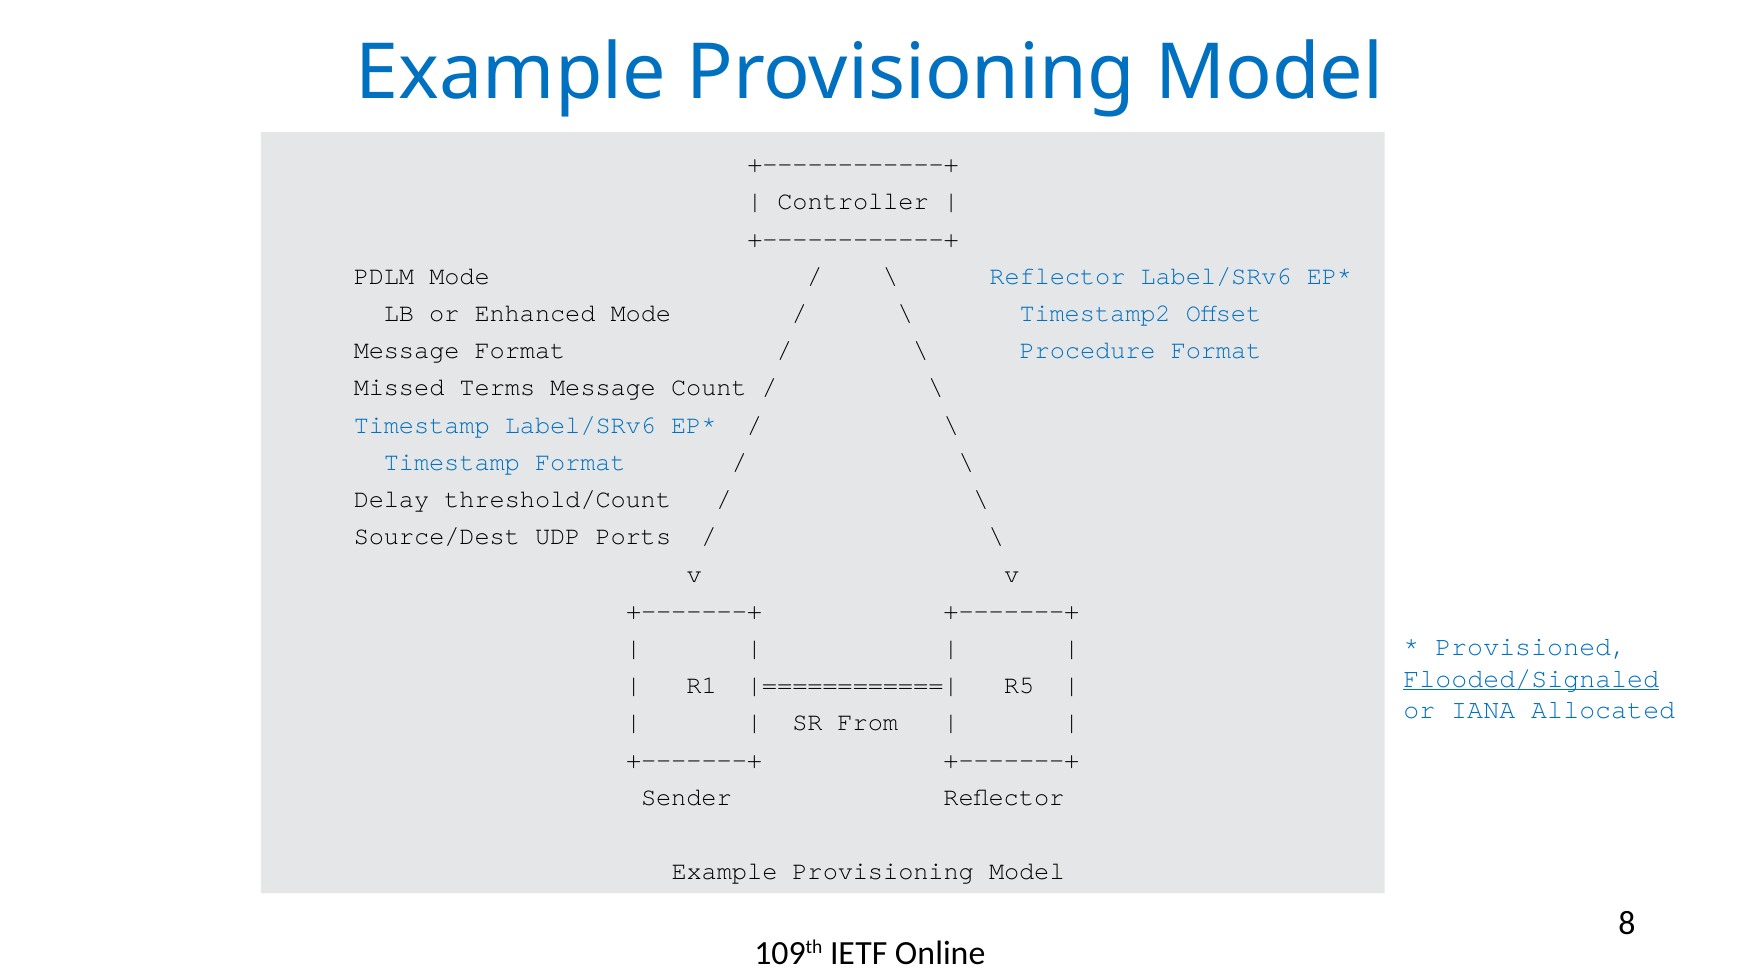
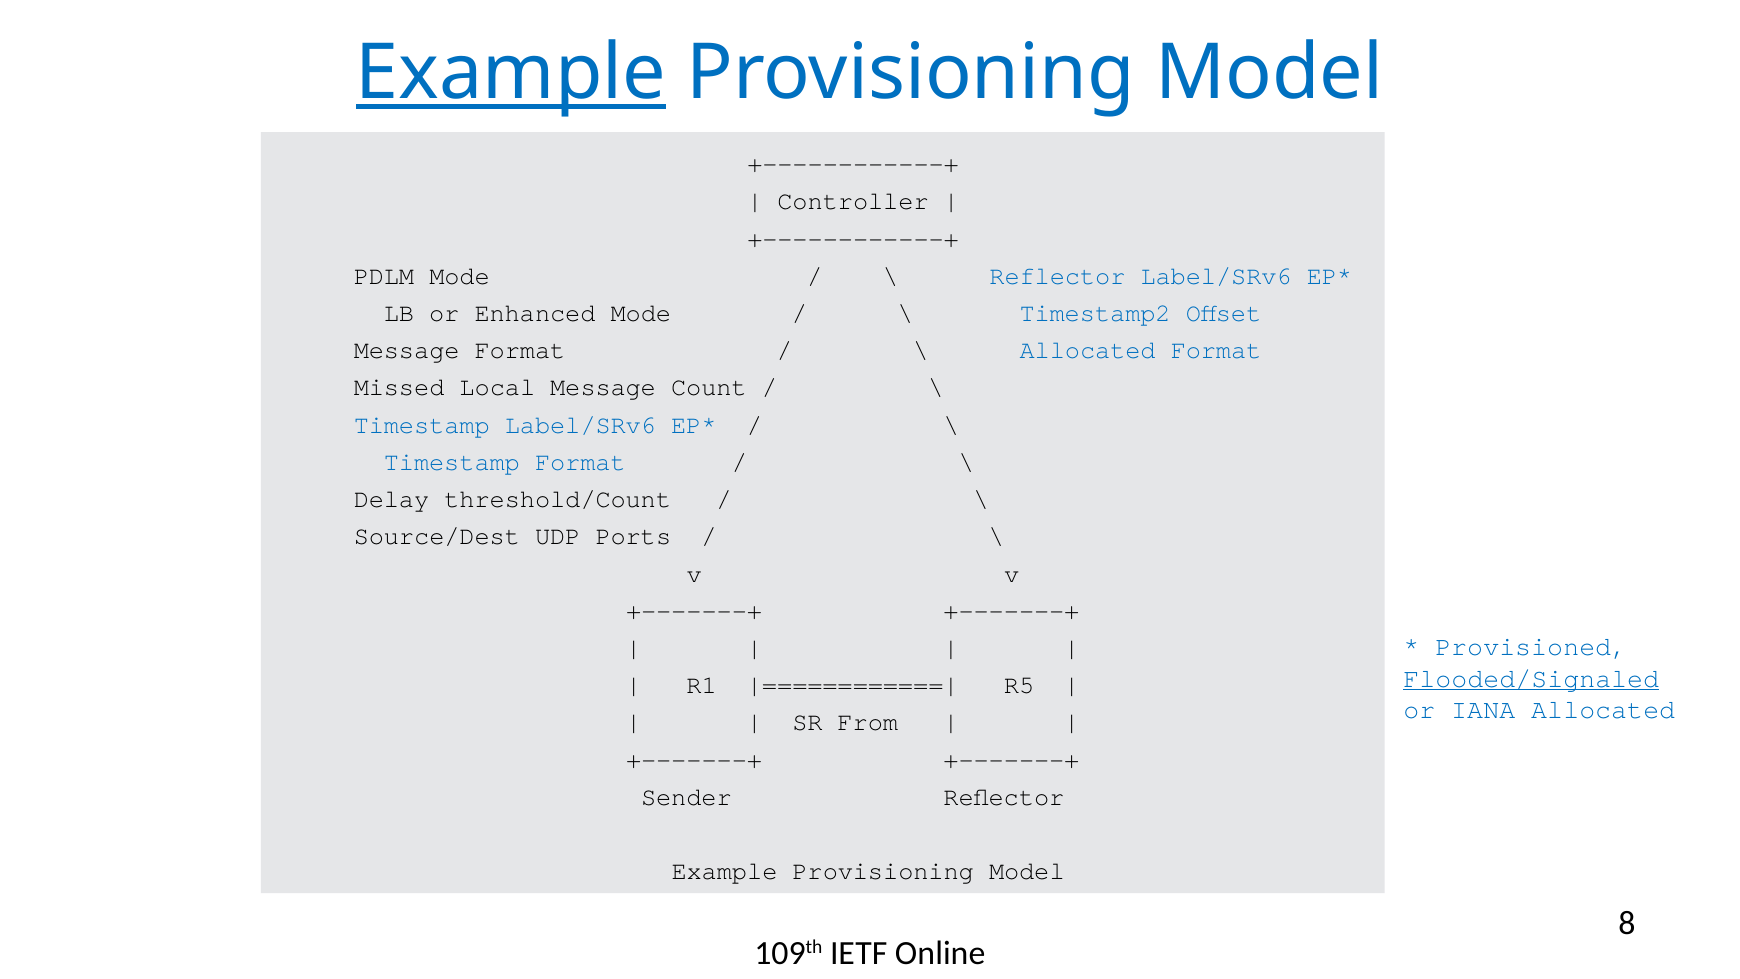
Example underline: none -> present (511, 73)
Procedure: Procedure -> Allocated (1088, 350)
Terms: Terms -> Local (497, 388)
